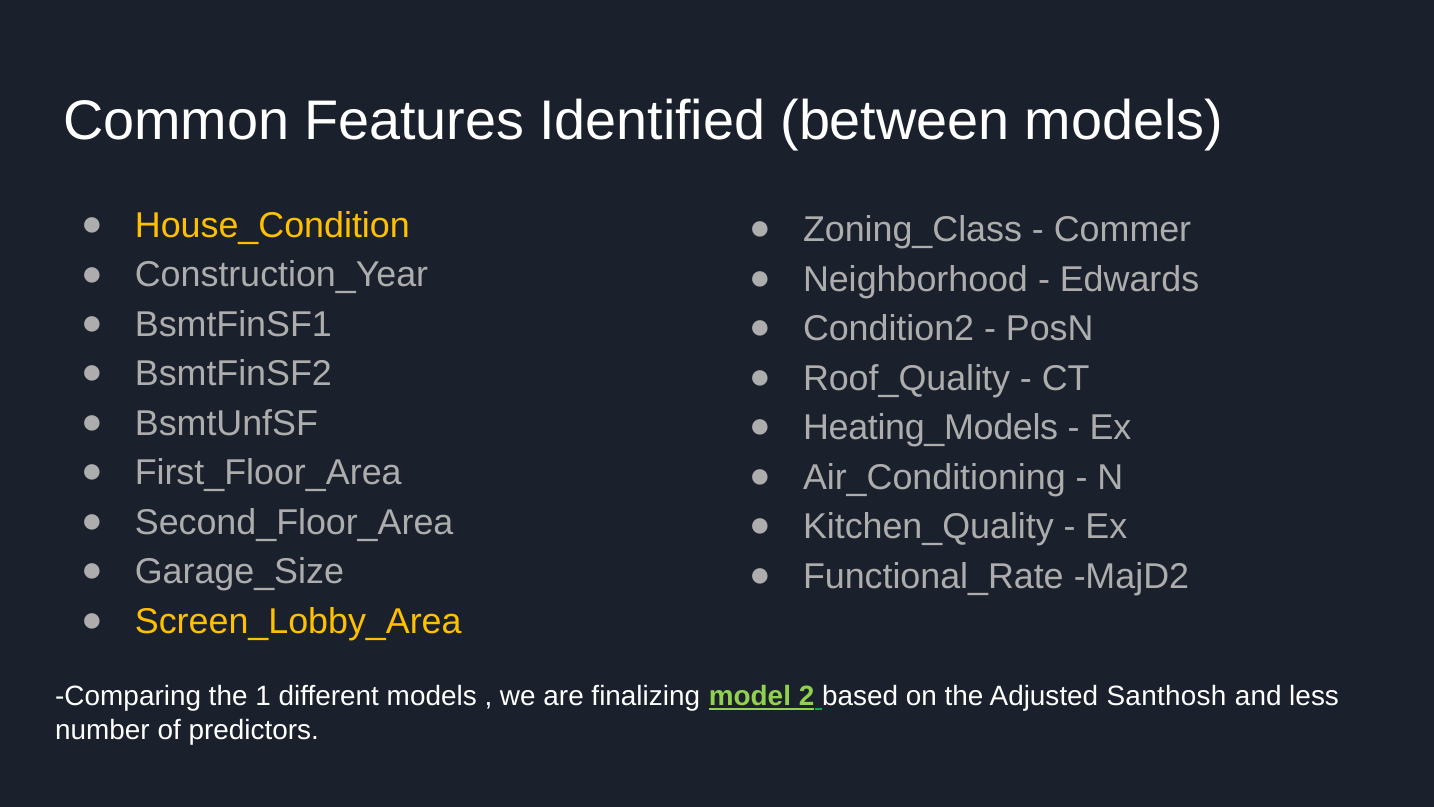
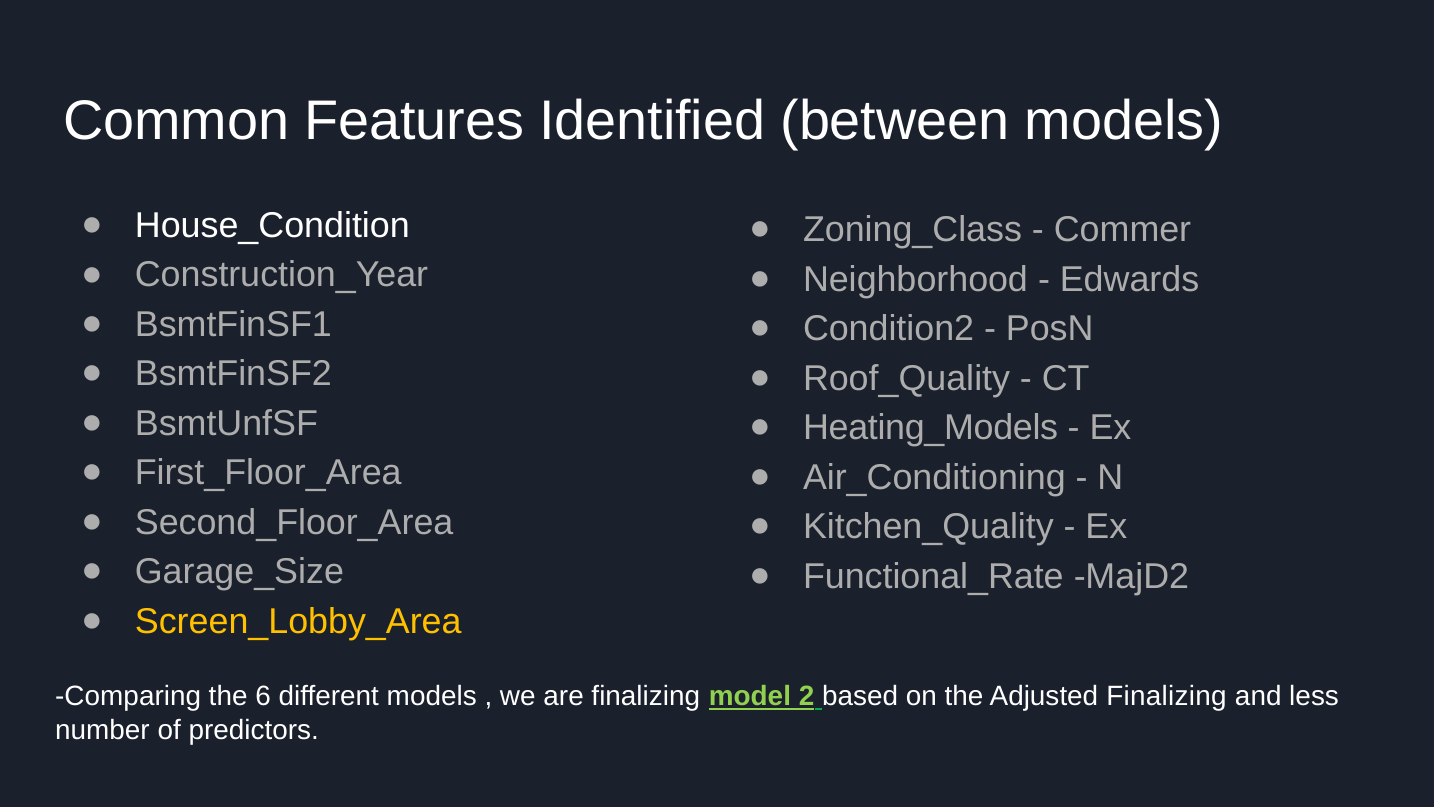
House_Condition colour: yellow -> white (272, 226)
1: 1 -> 6 (263, 696)
Adjusted Santhosh: Santhosh -> Finalizing (1166, 696)
